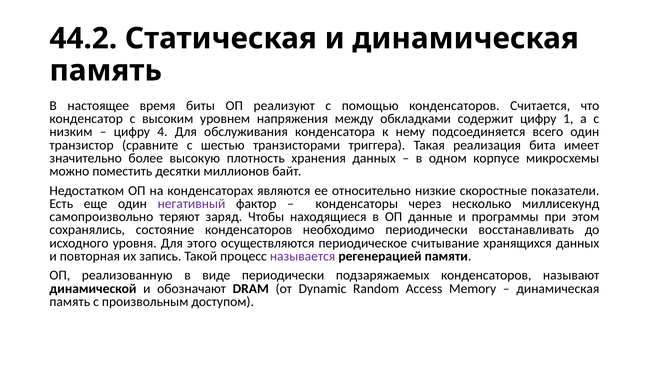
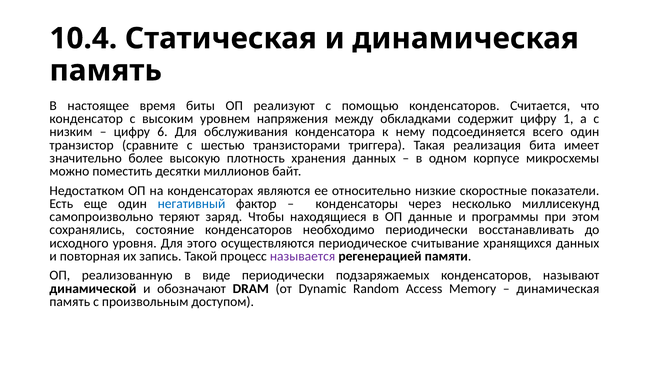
44.2: 44.2 -> 10.4 (83, 38)
4: 4 -> 6 (162, 132)
негативный colour: purple -> blue (191, 204)
